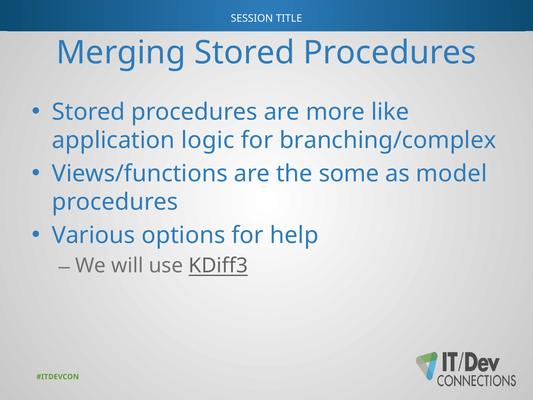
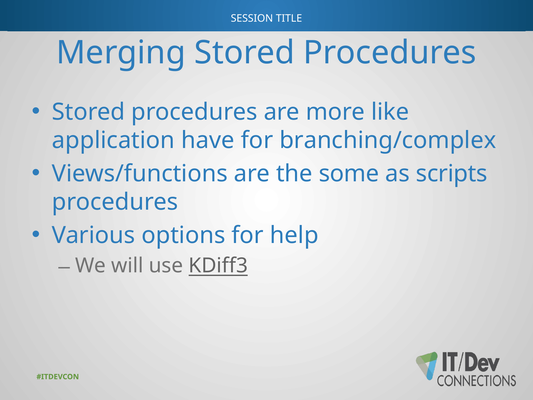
logic: logic -> have (208, 140)
model: model -> scripts (452, 173)
